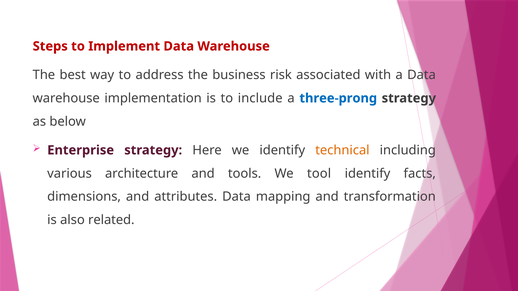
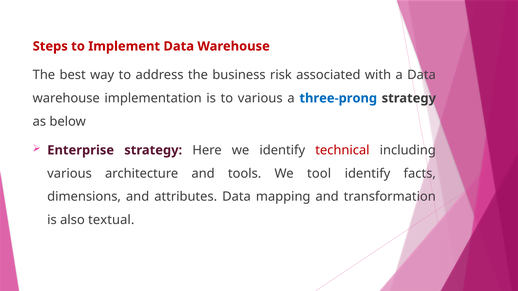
to include: include -> various (260, 98)
technical colour: orange -> red (342, 150)
related: related -> textual (111, 220)
